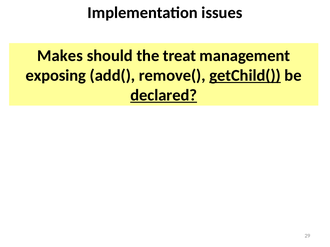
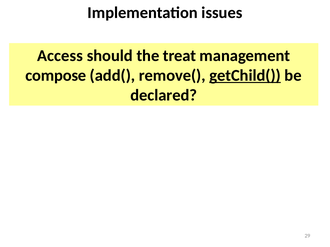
Makes: Makes -> Access (60, 56)
exposing: exposing -> compose (56, 76)
declared underline: present -> none (164, 95)
